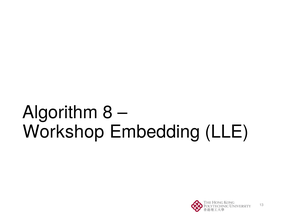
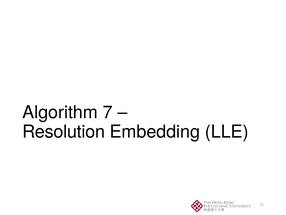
8: 8 -> 7 (108, 112)
Workshop: Workshop -> Resolution (64, 131)
